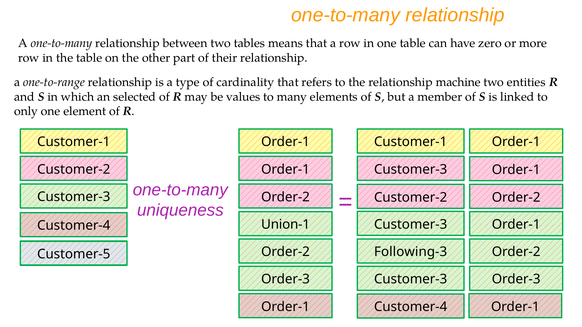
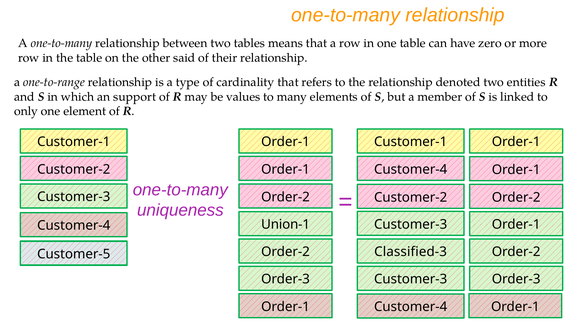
part: part -> said (184, 58)
machine: machine -> denoted (458, 82)
selected: selected -> support (135, 97)
Customer-3: Customer-3 -> Customer-4 (411, 169)
Following-3: Following-3 -> Classified-3 (411, 252)
